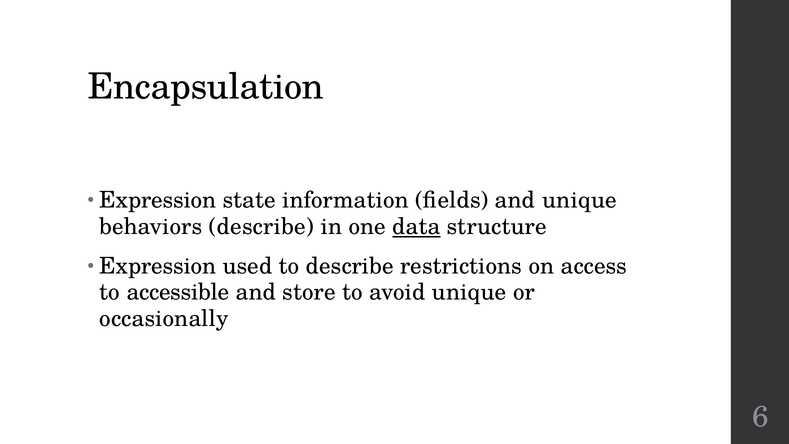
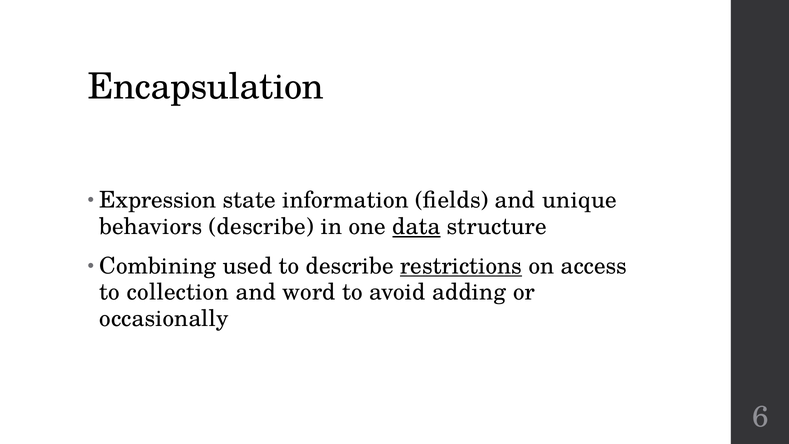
Expression: Expression -> Combining (158, 266)
restrictions underline: none -> present (461, 266)
accessible: accessible -> collection (178, 292)
store: store -> word (309, 292)
avoid unique: unique -> adding (469, 292)
